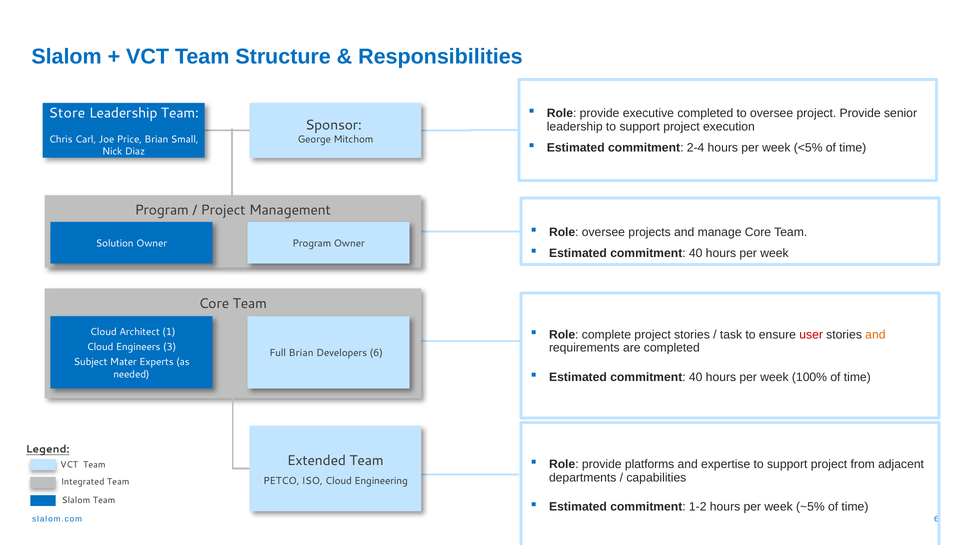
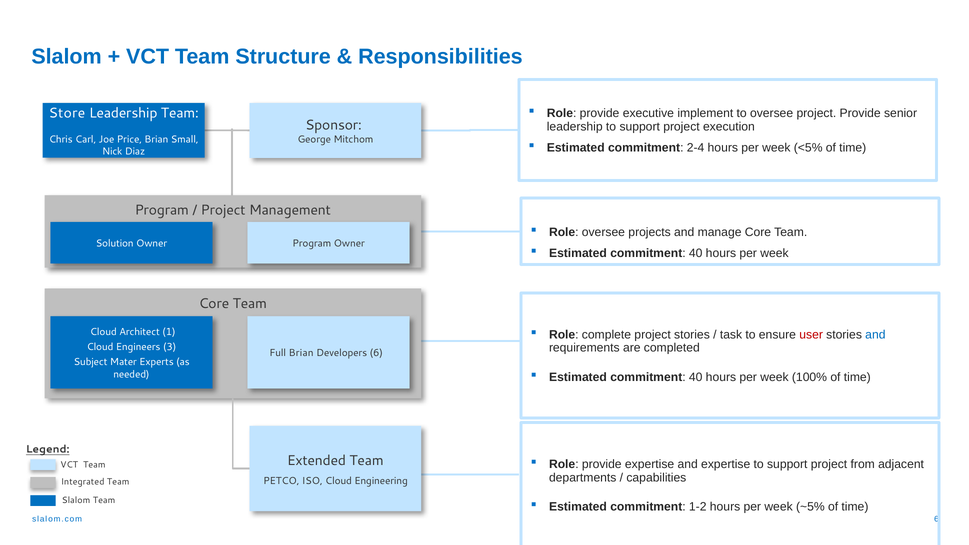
executive completed: completed -> implement (705, 113)
and colour: orange -> blue (875, 335)
provide platforms: platforms -> expertise (650, 465)
